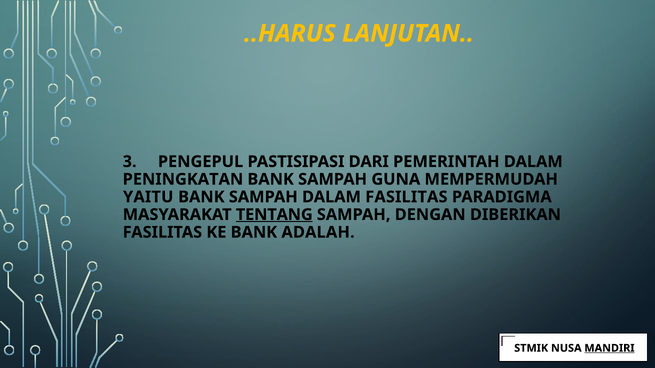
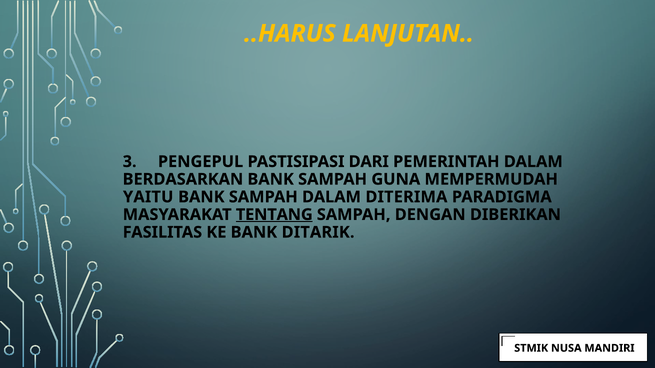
PENINGKATAN: PENINGKATAN -> BERDASARKAN (183, 179)
DALAM FASILITAS: FASILITAS -> DITERIMA (406, 197)
ADALAH: ADALAH -> DITARIK (318, 233)
MANDIRI underline: present -> none (609, 349)
